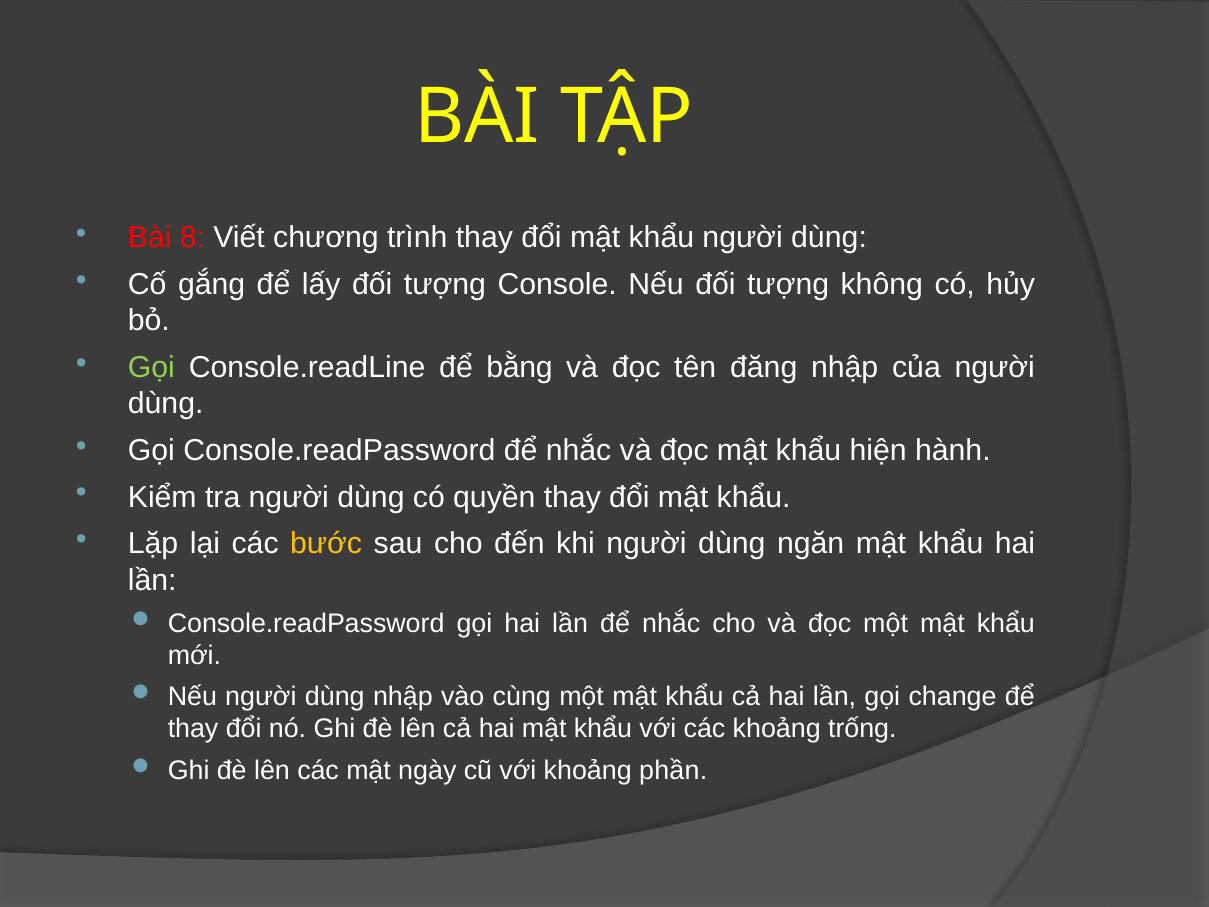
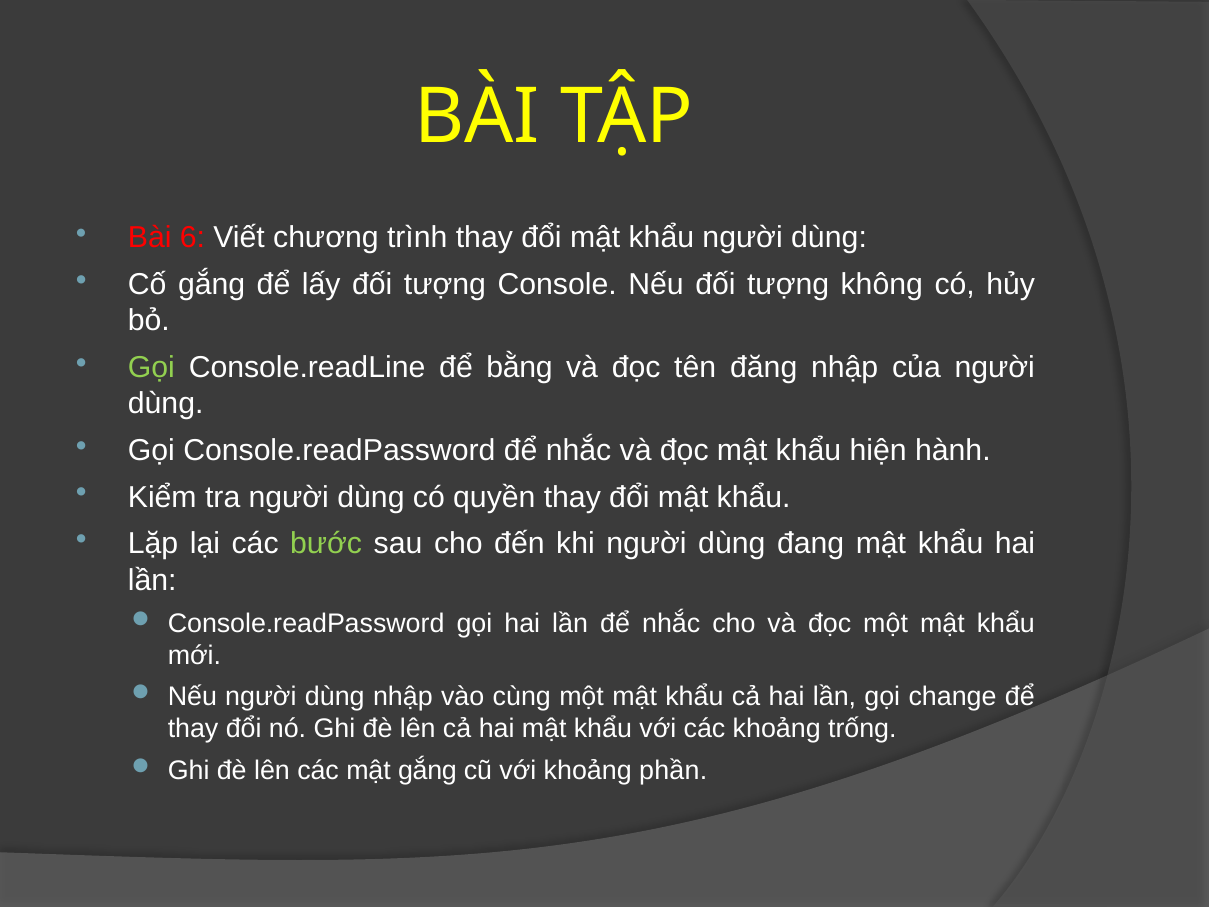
8: 8 -> 6 (192, 238)
bước colour: yellow -> light green (326, 544)
ngăn: ngăn -> đang (811, 544)
mật ngày: ngày -> gắng (427, 770)
